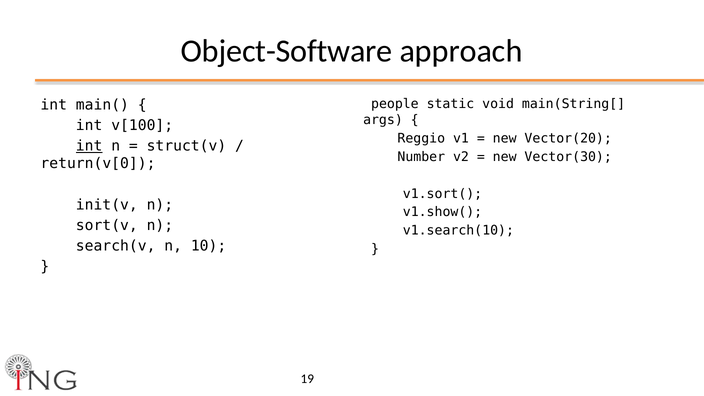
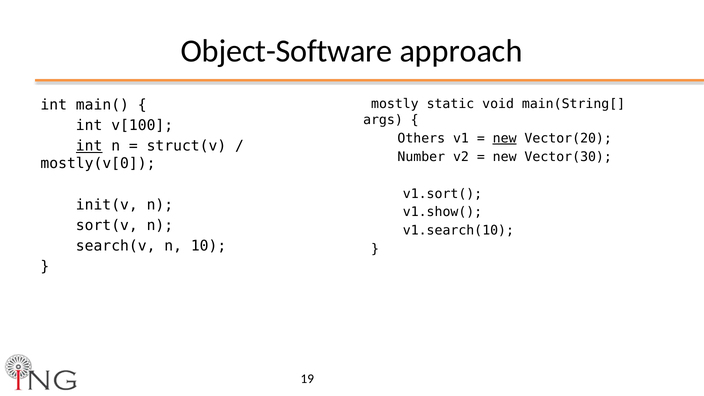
people: people -> mostly (395, 104)
Reggio: Reggio -> Others (421, 138)
new underline: none -> present (505, 138)
return(v[0: return(v[0 -> mostly(v[0 (98, 164)
